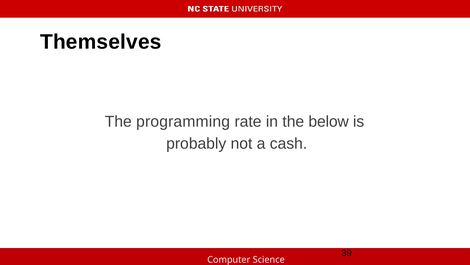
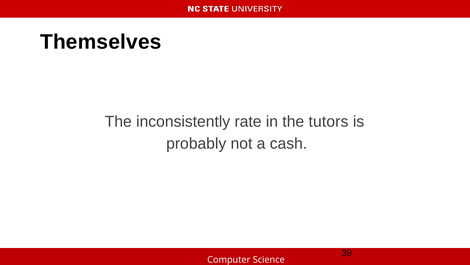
programming: programming -> inconsistently (183, 121)
below: below -> tutors (328, 121)
